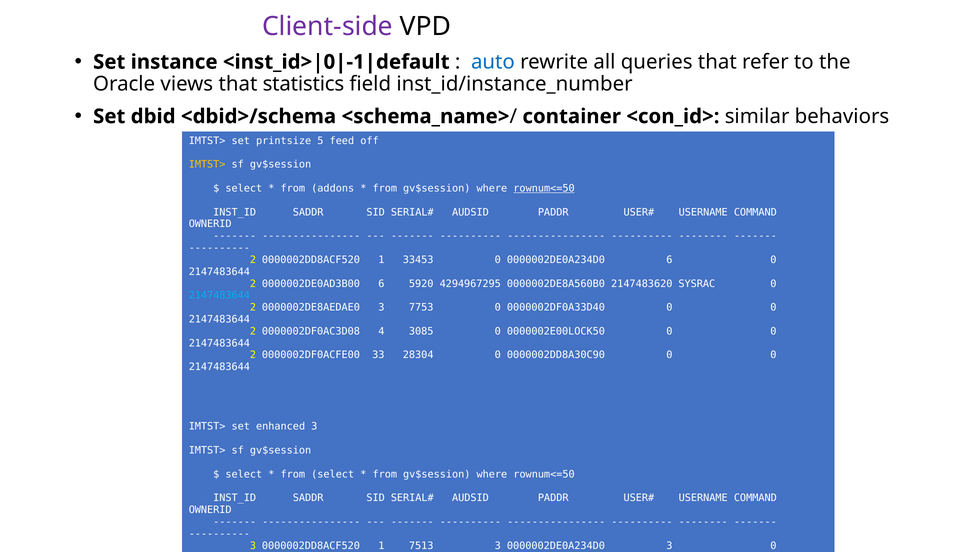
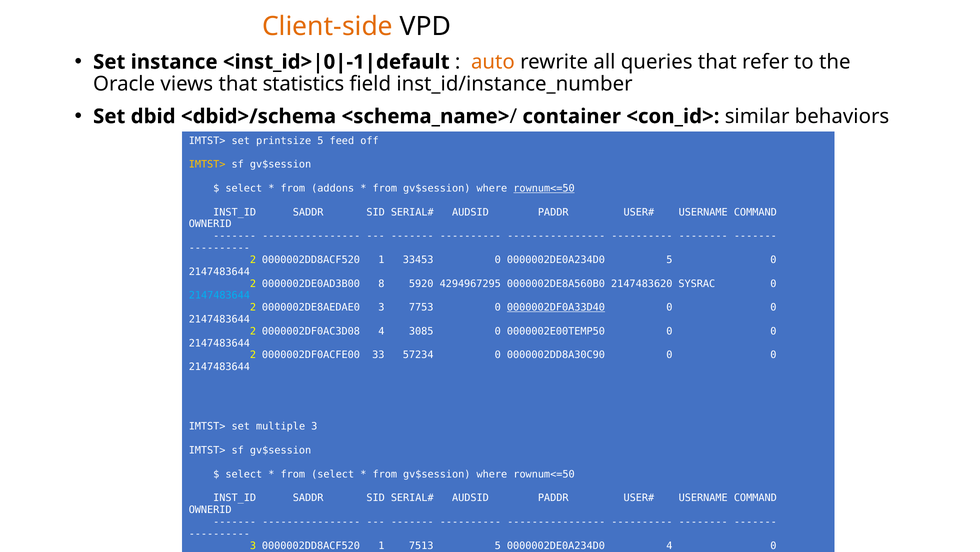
Client-side colour: purple -> orange (327, 27)
auto colour: blue -> orange (493, 62)
0000002DE0A234D0 6: 6 -> 5 (669, 259)
0000002DE0AD3B00 6: 6 -> 8 (381, 283)
0000002DF0A33D40 underline: none -> present (556, 307)
0000002E00LOCK50: 0000002E00LOCK50 -> 0000002E00TEMP50 (556, 331)
28304: 28304 -> 57234 (418, 355)
enhanced: enhanced -> multiple (281, 426)
7513 3: 3 -> 5 (498, 545)
0000002DE0A234D0 3: 3 -> 4 (669, 545)
